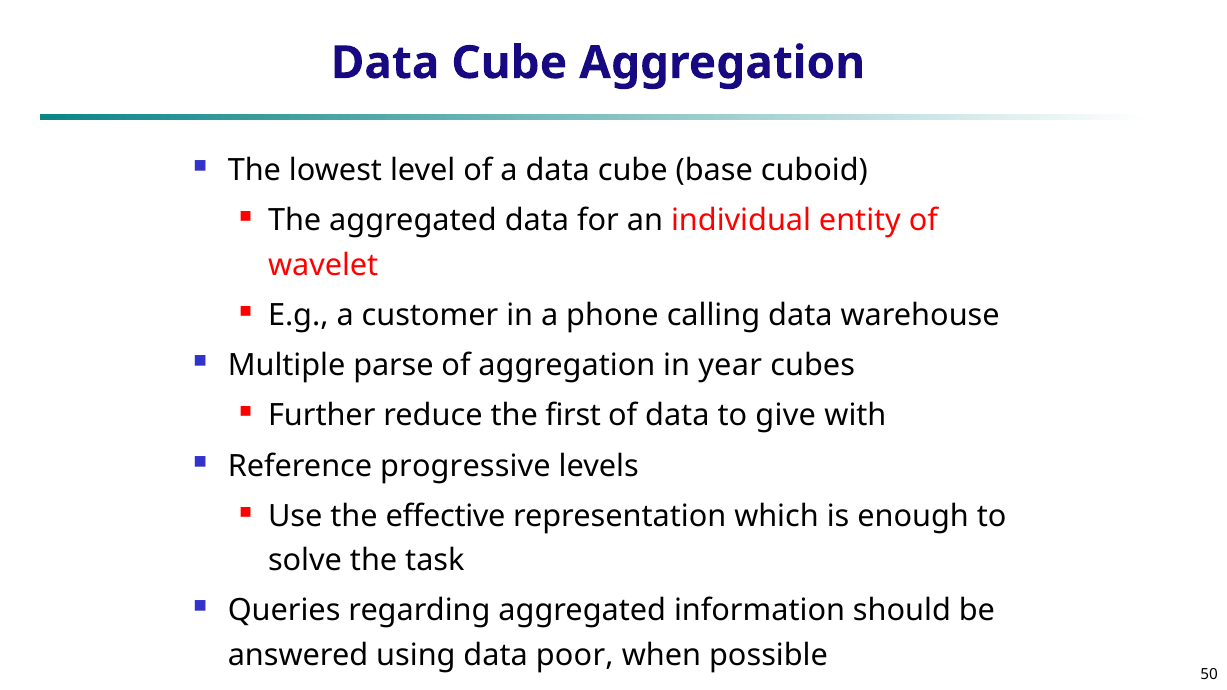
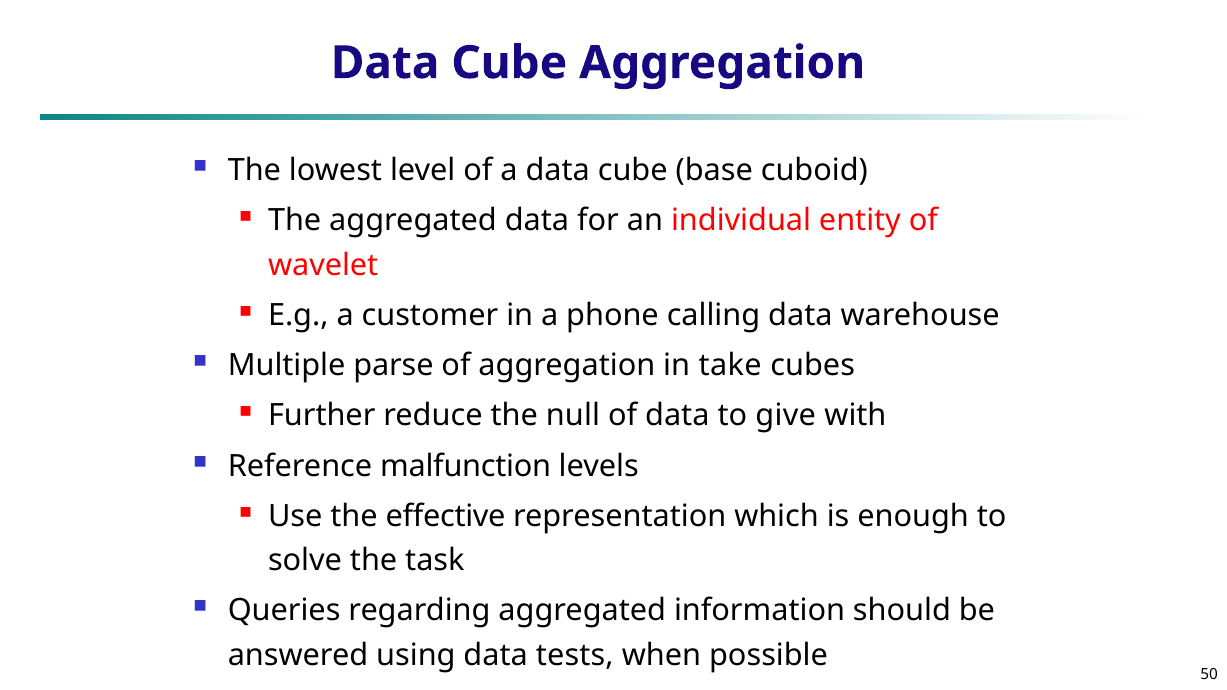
year: year -> take (730, 366)
first: first -> null (573, 416)
progressive: progressive -> malfunction (466, 466)
poor: poor -> tests (575, 655)
